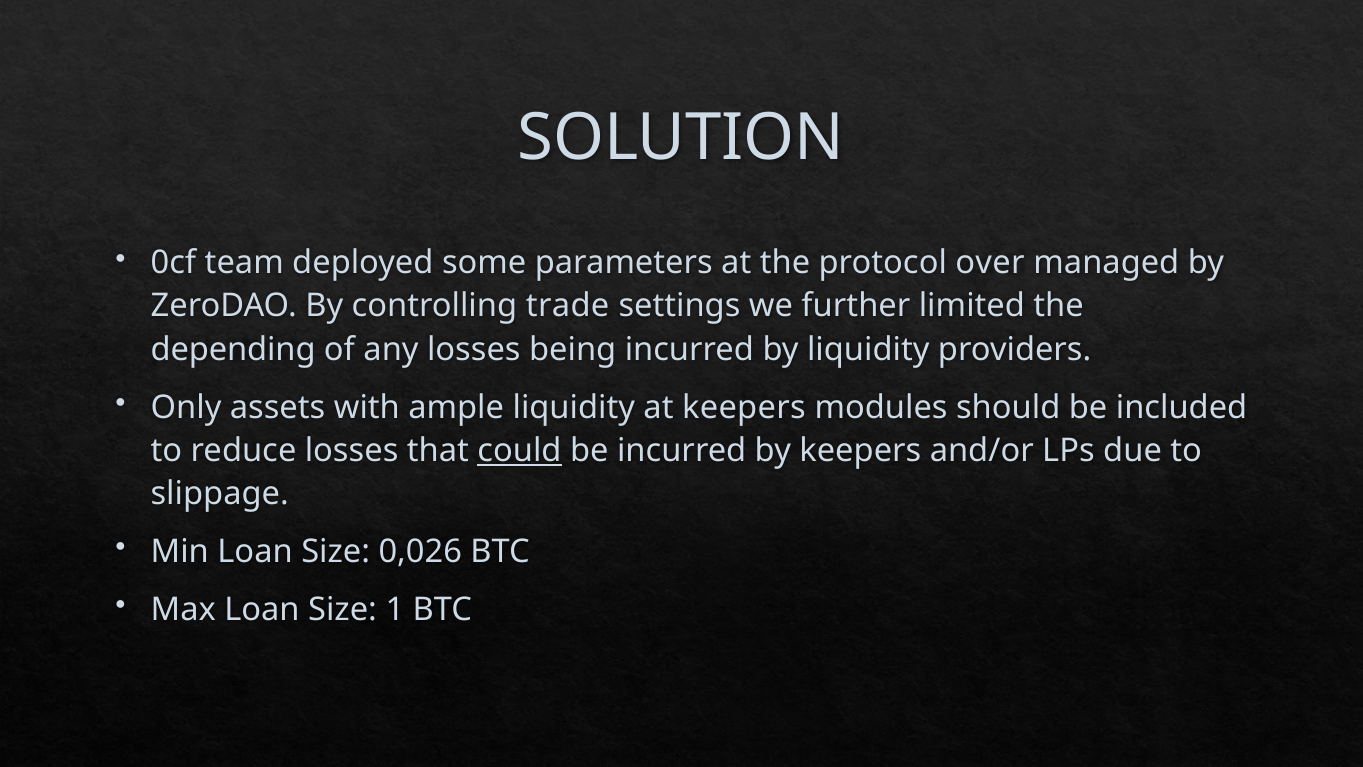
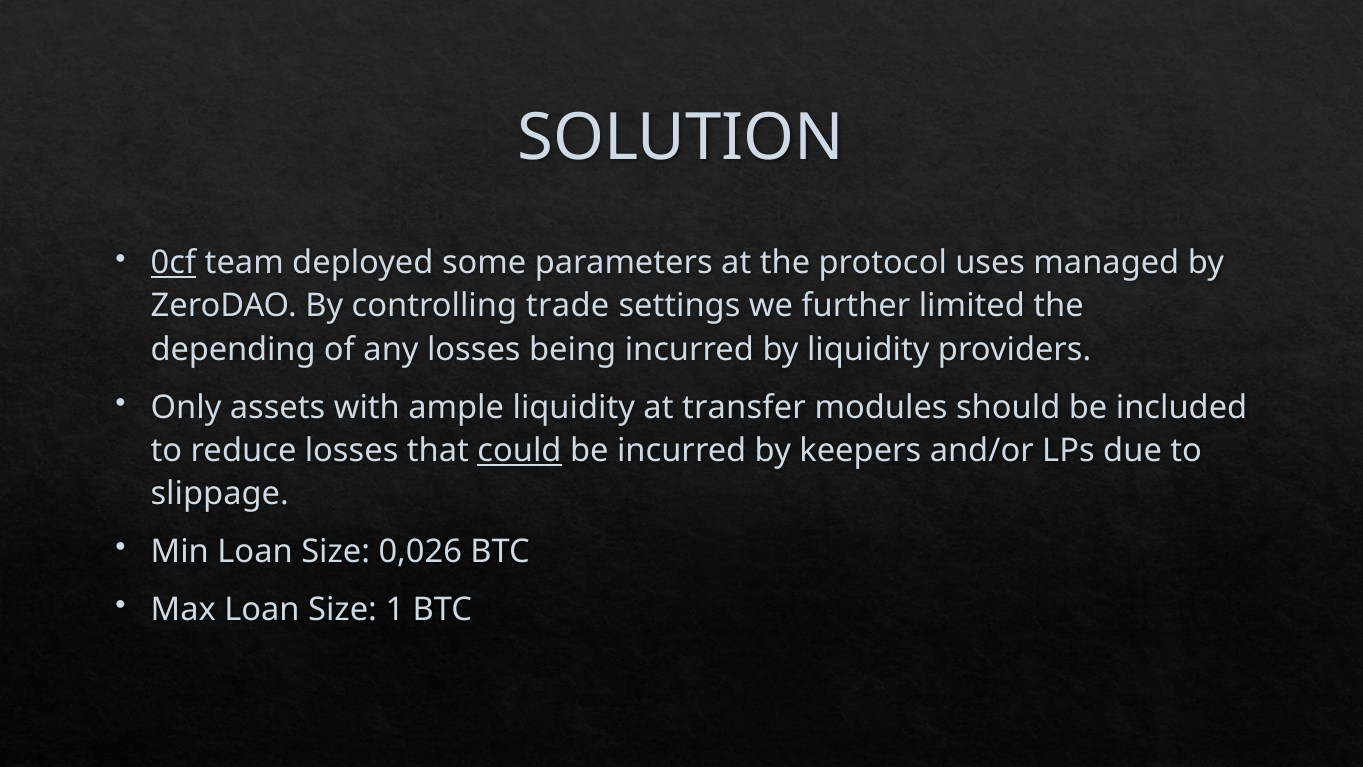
0cf underline: none -> present (173, 263)
over: over -> uses (990, 263)
at keepers: keepers -> transfer (744, 407)
